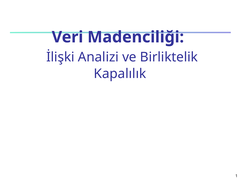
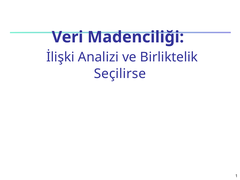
Kapalılık: Kapalılık -> Seçilirse (120, 74)
